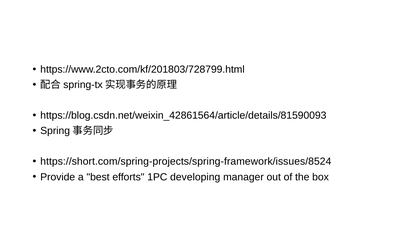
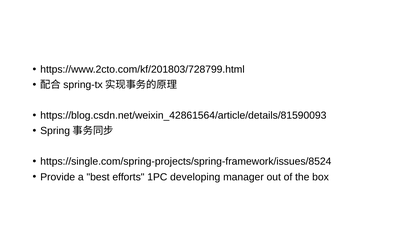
https://short.com/spring-projects/spring-framework/issues/8524: https://short.com/spring-projects/spring-framework/issues/8524 -> https://single.com/spring-projects/spring-framework/issues/8524 (186, 162)
